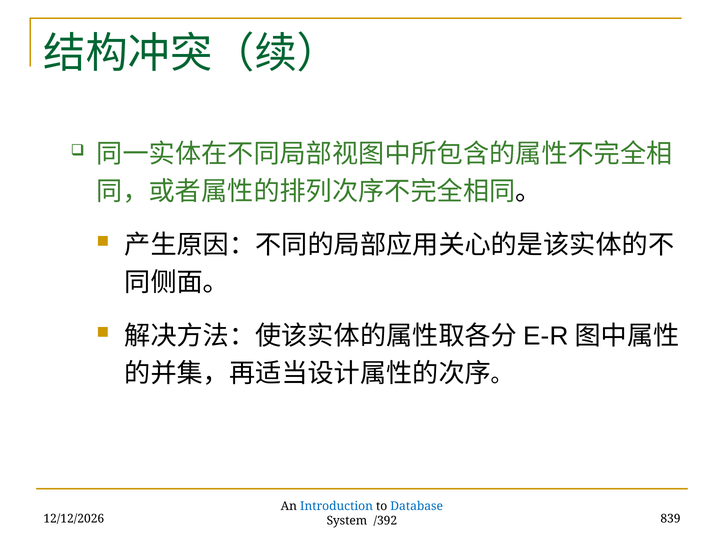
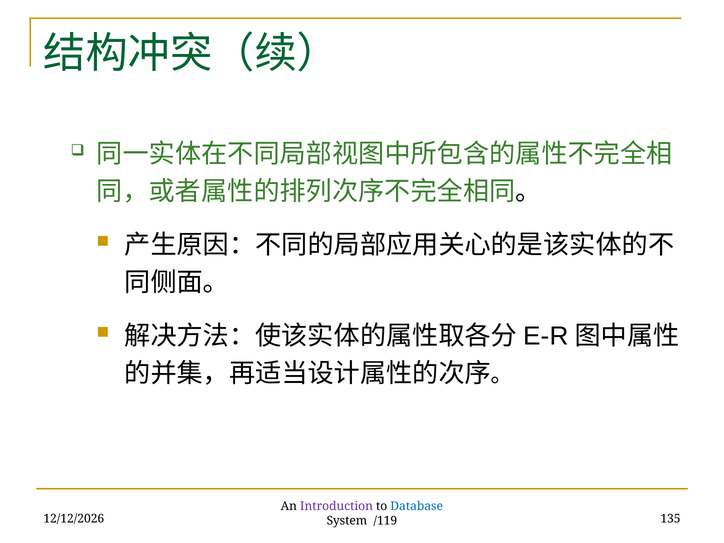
Introduction colour: blue -> purple (337, 506)
839: 839 -> 135 (670, 519)
/392: /392 -> /119 (385, 521)
